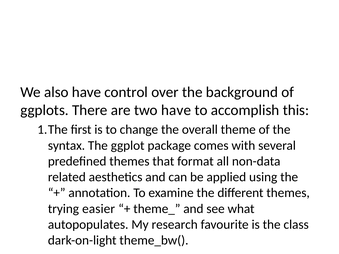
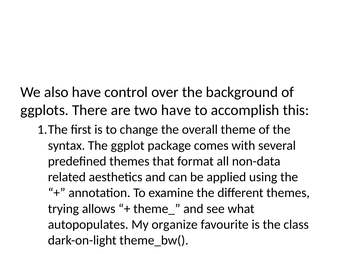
easier: easier -> allows (99, 209)
research: research -> organize (175, 225)
